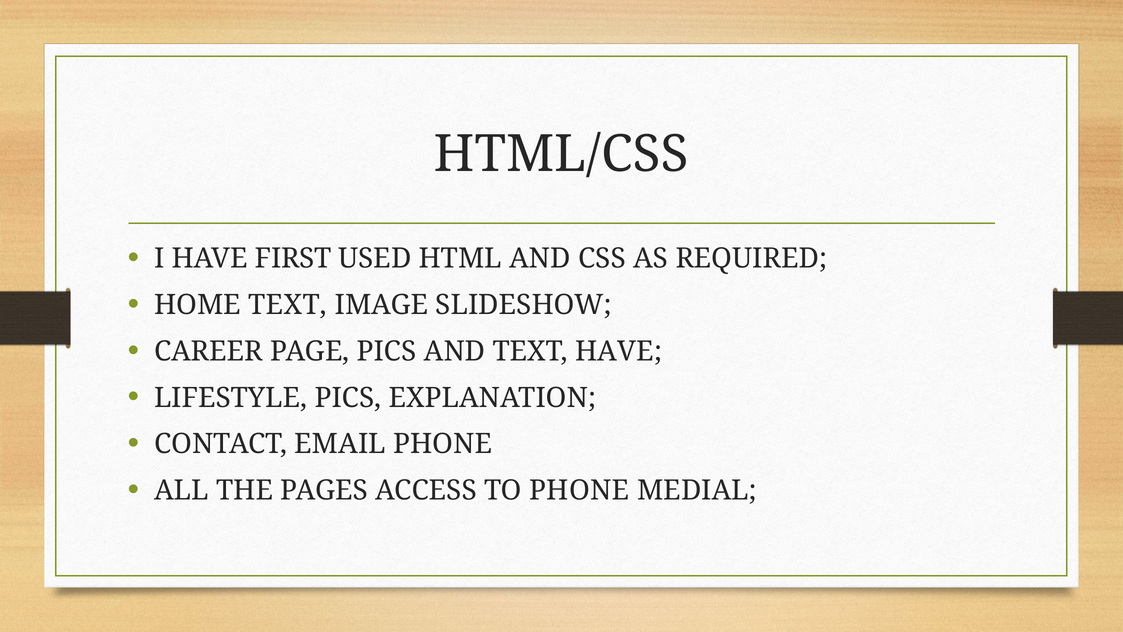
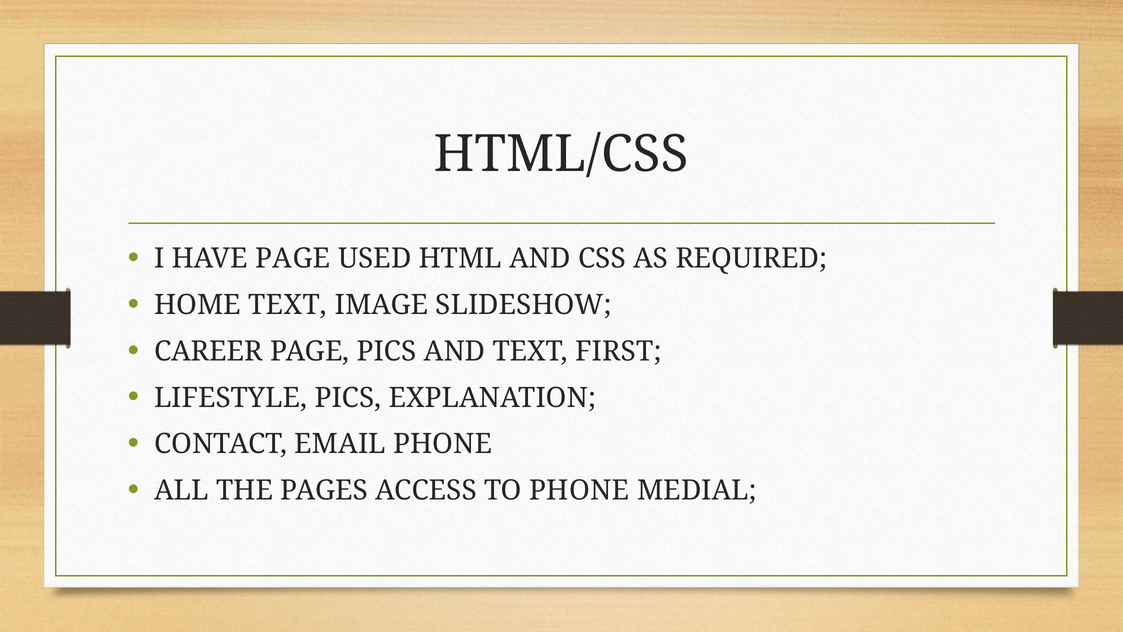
HAVE FIRST: FIRST -> PAGE (293, 259)
TEXT HAVE: HAVE -> FIRST (618, 351)
